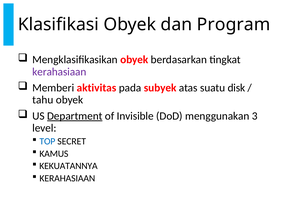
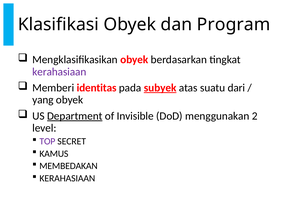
aktivitas: aktivitas -> identitas (97, 88)
subyek underline: none -> present (160, 88)
disk: disk -> dari (236, 88)
tahu: tahu -> yang (43, 100)
3: 3 -> 2 (255, 116)
TOP colour: blue -> purple (47, 141)
KEKUATANNYA: KEKUATANNYA -> MEMBEDAKAN (68, 166)
